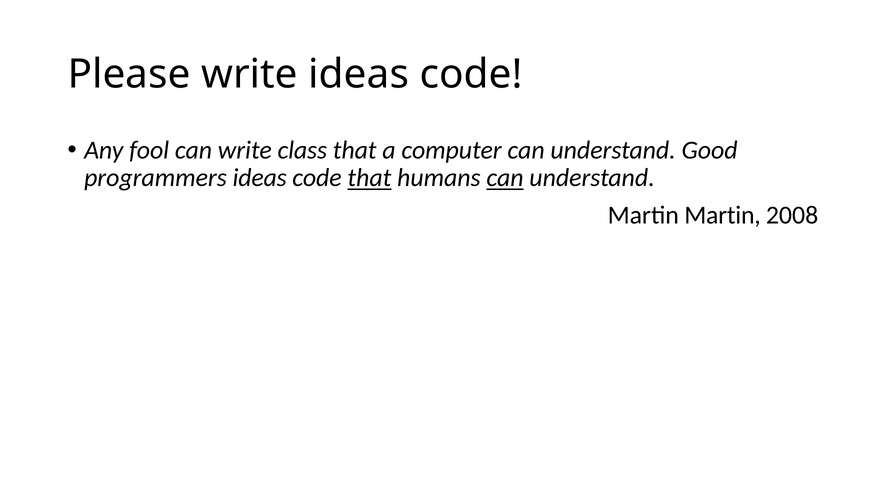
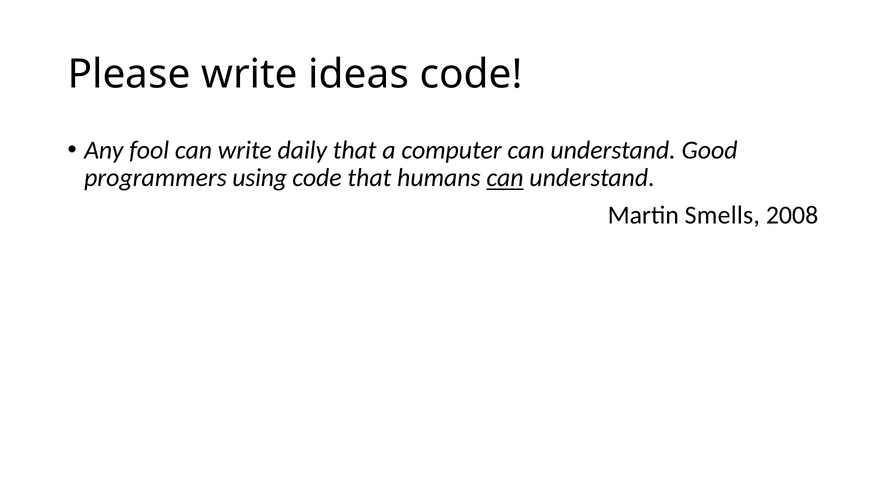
class: class -> daily (302, 150)
programmers ideas: ideas -> using (260, 178)
that underline: present -> none (369, 178)
Martin Martin: Martin -> Smells (722, 215)
